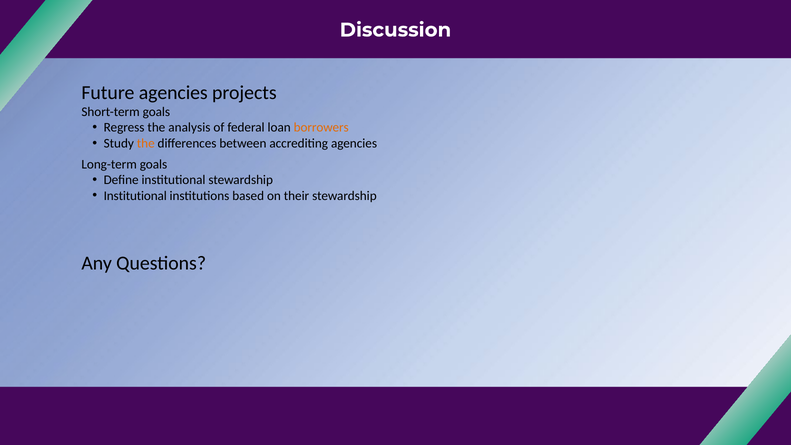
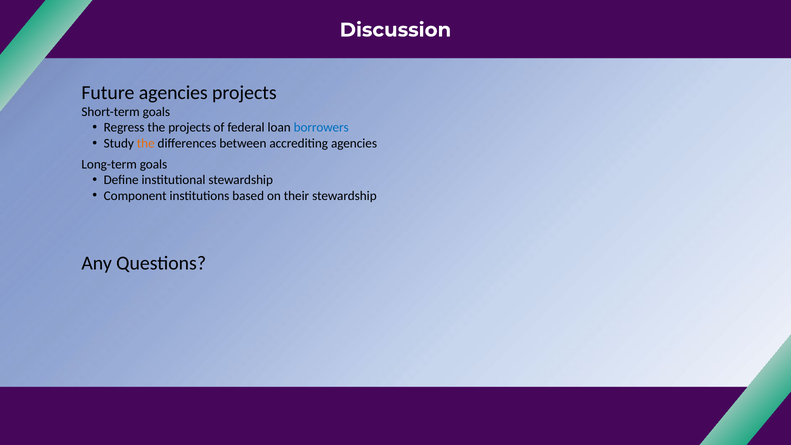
the analysis: analysis -> projects (189, 128)
borrowers colour: orange -> blue (321, 128)
Institutional: Institutional -> Component (135, 196)
